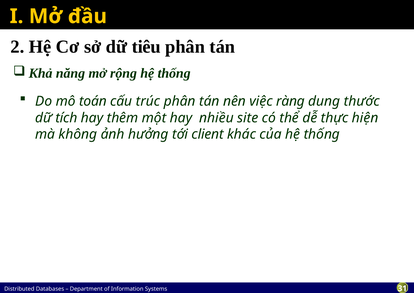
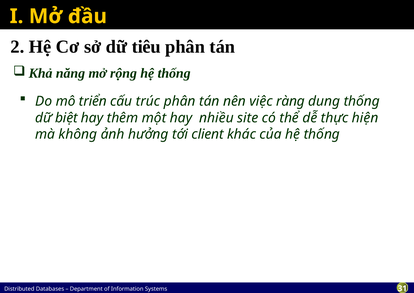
toán: toán -> triển (93, 101)
dung thước: thước -> thống (362, 101)
tích: tích -> biệt (66, 118)
